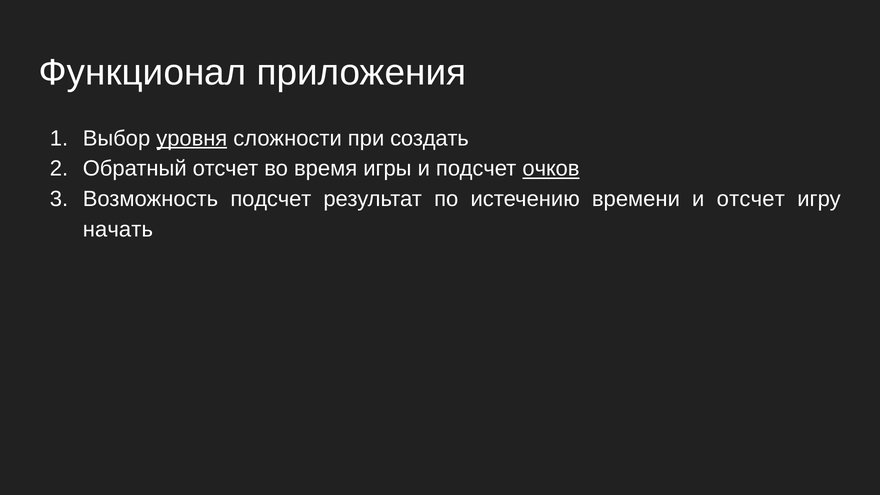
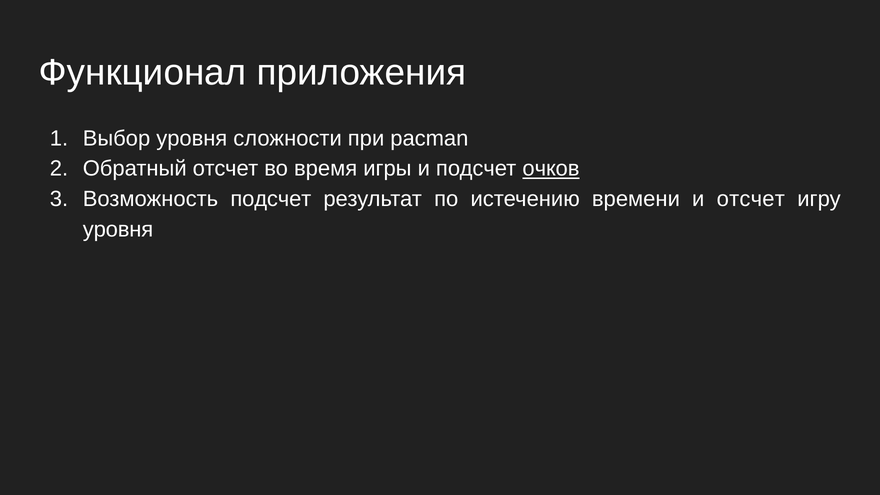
уровня underline: present -> none (192, 138)
создать: создать -> pacman (429, 138)
начать: начать -> уровня (118, 229)
